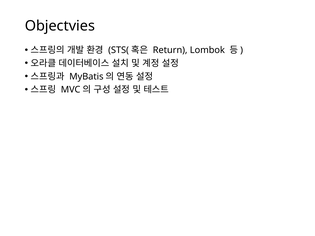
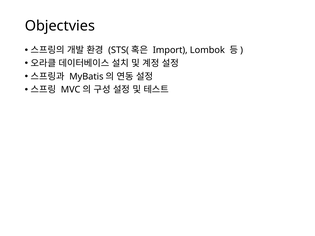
Return: Return -> Import (170, 50)
